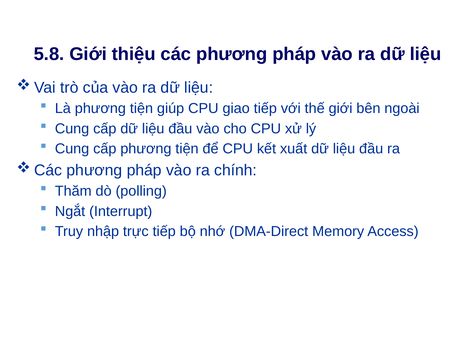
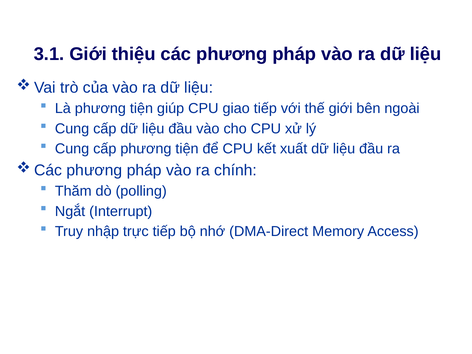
5.8: 5.8 -> 3.1 (49, 54)
